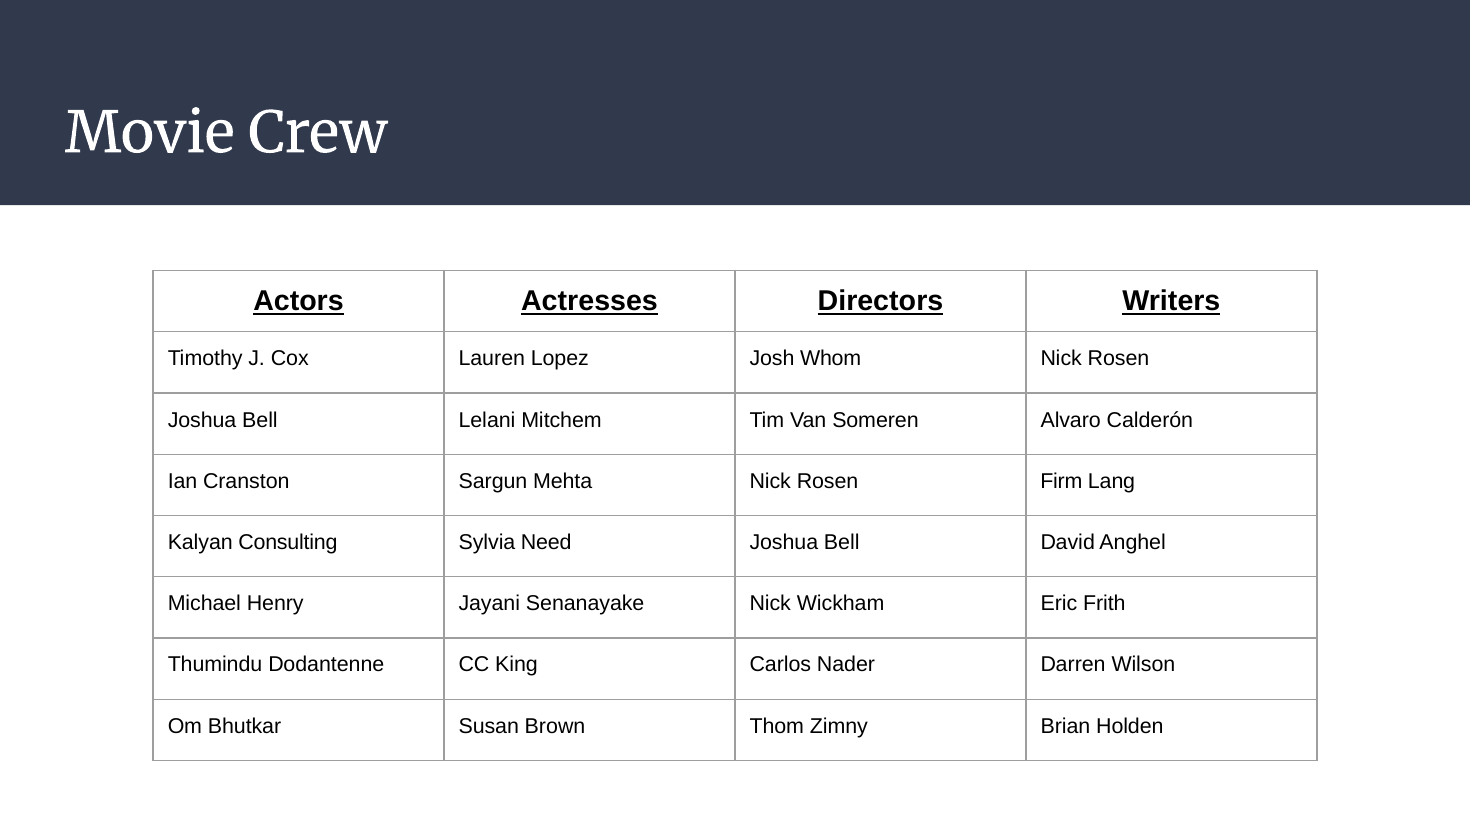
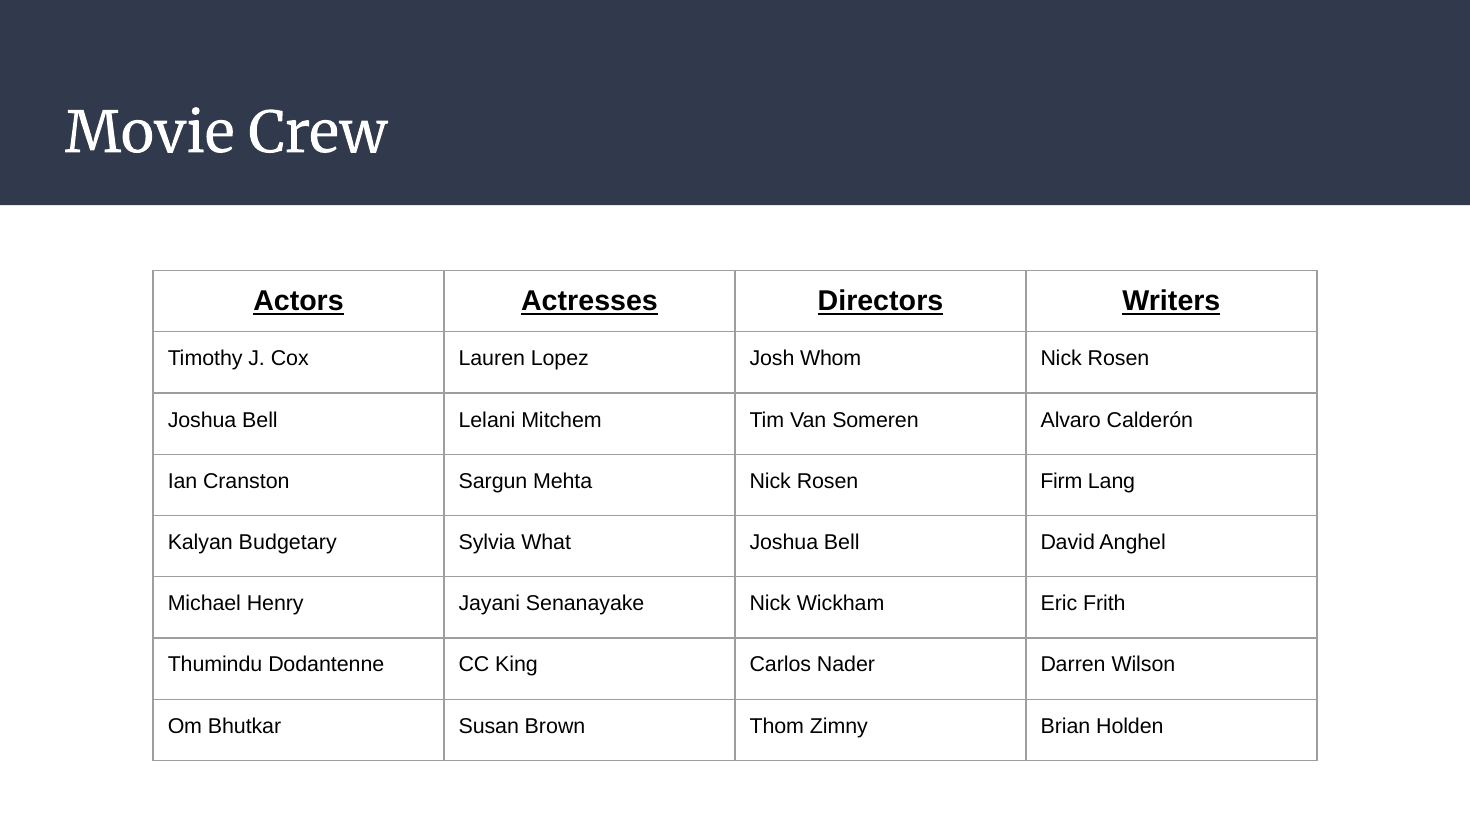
Consulting: Consulting -> Budgetary (288, 542)
Need: Need -> What (546, 542)
